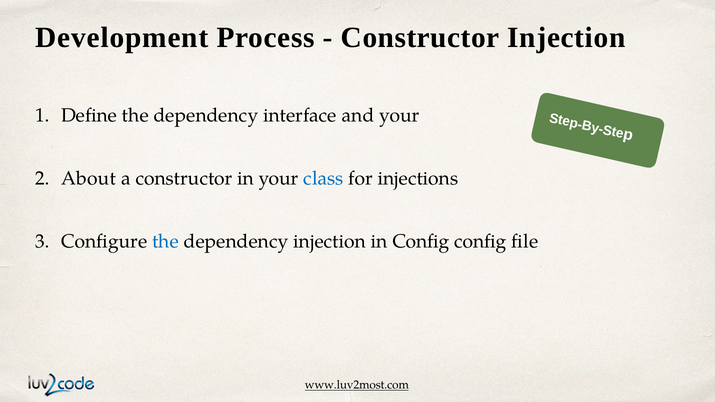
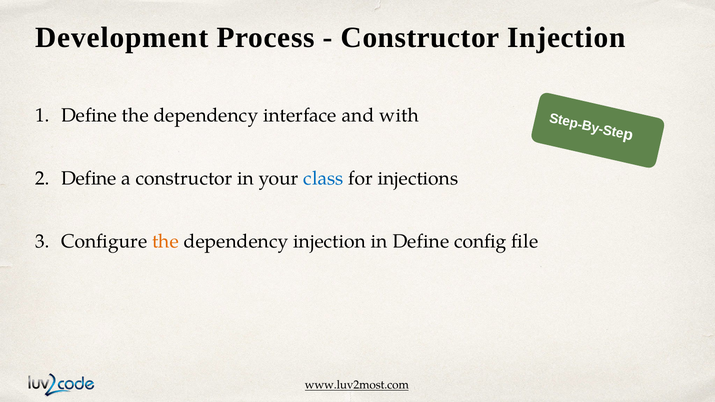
and your: your -> with (399, 115)
About: About -> Define (89, 179)
the colour: blue -> orange (165, 242)
in Config: Config -> Define (421, 242)
